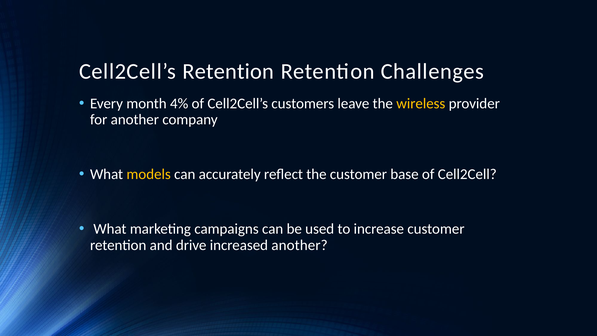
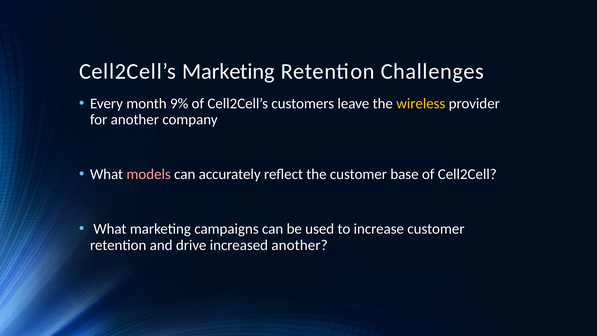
Cell2Cell’s Retention: Retention -> Marketing (228, 71)
4%: 4% -> 9% (179, 104)
models colour: yellow -> pink (149, 174)
